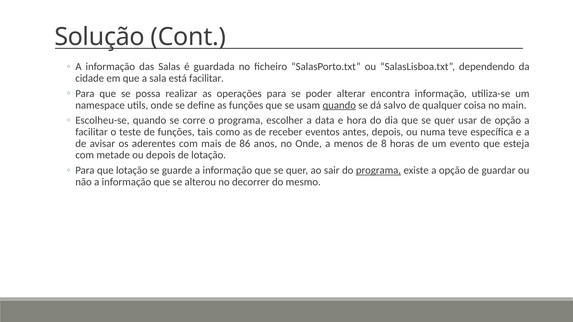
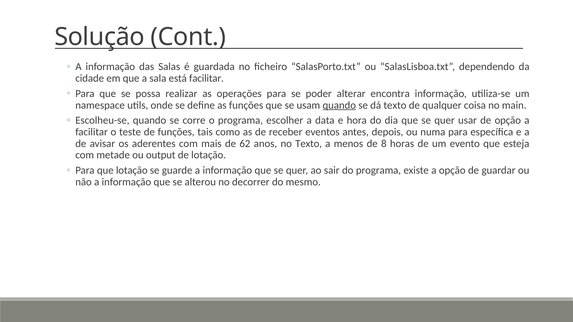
dá salvo: salvo -> texto (395, 105)
numa teve: teve -> para (458, 132)
86: 86 -> 62 (245, 144)
no Onde: Onde -> Texto (309, 144)
ou depois: depois -> output (161, 155)
programa underline: present -> none (378, 170)
